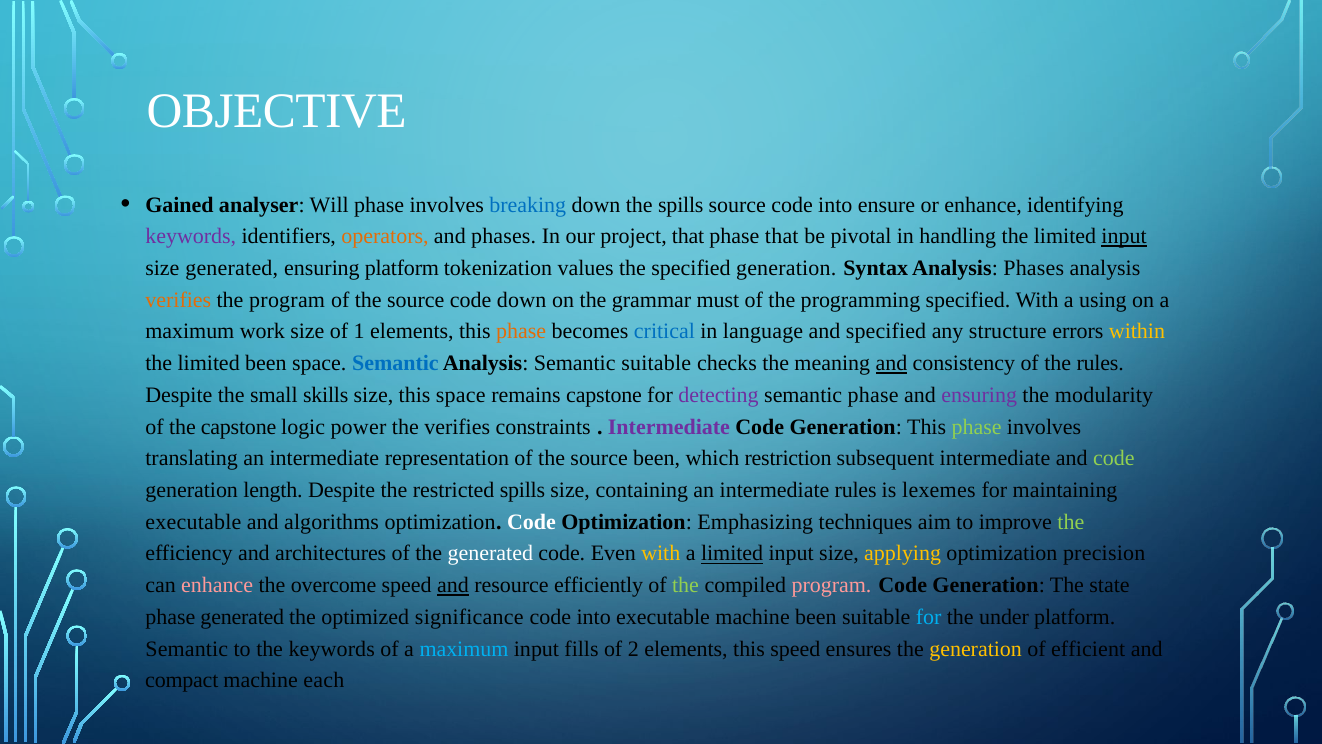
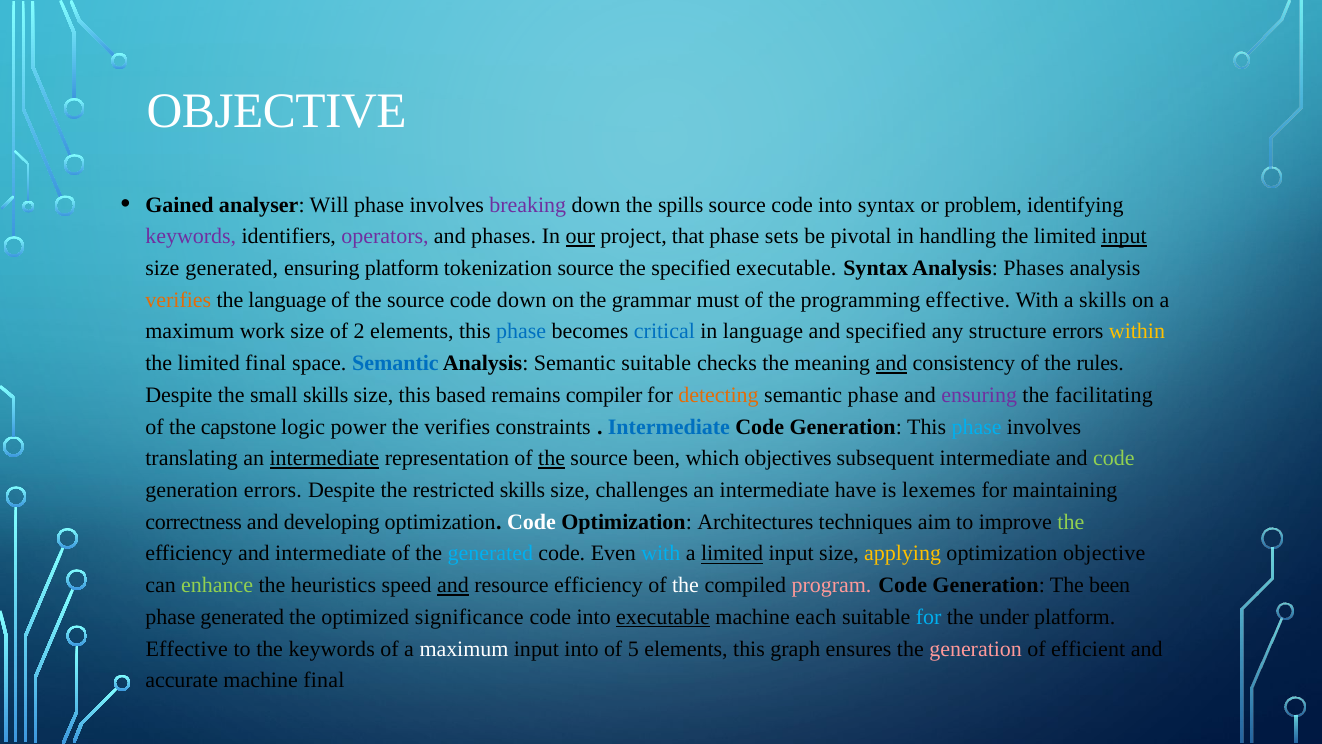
breaking colour: blue -> purple (528, 205)
into ensure: ensure -> syntax (887, 205)
or enhance: enhance -> problem (983, 205)
operators colour: orange -> purple (385, 236)
our underline: none -> present (580, 236)
phase that: that -> sets (782, 236)
tokenization values: values -> source (586, 268)
specified generation: generation -> executable (786, 268)
the program: program -> language (287, 300)
programming specified: specified -> effective (968, 300)
a using: using -> skills (1103, 300)
1: 1 -> 2 (359, 332)
phase colour: orange -> blue (521, 332)
limited been: been -> final (266, 363)
this space: space -> based (461, 395)
remains capstone: capstone -> compiler (604, 395)
detecting colour: purple -> orange (718, 395)
modularity: modularity -> facilitating (1104, 395)
Intermediate colour: purple -> blue (669, 427)
phase colour: light green -> light blue (977, 427)
intermediate underline: none -> present (324, 458)
the underline: none -> present (552, 458)
restriction: restriction -> objectives (788, 458)
generation length: length -> errors (273, 490)
restricted spills: spills -> skills (523, 490)
containing: containing -> challenges (642, 490)
intermediate rules: rules -> have (856, 490)
executable: executable -> correctness (194, 522)
algorithms: algorithms -> developing (332, 522)
Emphasizing: Emphasizing -> Architectures (755, 522)
and architectures: architectures -> intermediate (331, 553)
generated colour: white -> light blue (490, 553)
with colour: yellow -> light blue (661, 553)
optimization precision: precision -> objective (1104, 553)
enhance colour: pink -> light green (217, 585)
overcome: overcome -> heuristics (333, 585)
resource efficiently: efficiently -> efficiency (598, 585)
the colour: light green -> white (686, 585)
The state: state -> been (1110, 585)
executable underline: none -> present (663, 617)
machine been: been -> each (816, 617)
Semantic: Semantic -> Effective (187, 649)
maximum colour: light blue -> white (464, 649)
input fills: fills -> into (582, 649)
2: 2 -> 5 (633, 649)
this speed: speed -> graph (795, 649)
generation colour: yellow -> pink (976, 649)
compact: compact -> accurate (182, 680)
machine each: each -> final (324, 680)
